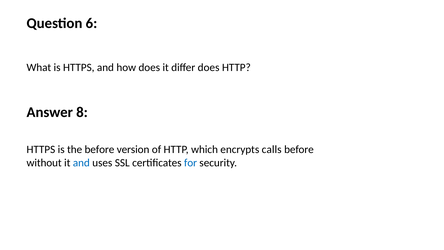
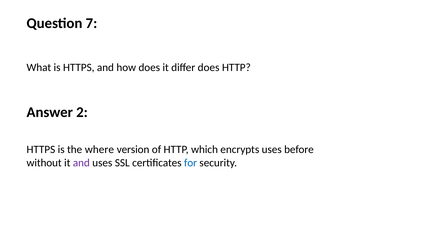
6: 6 -> 7 (91, 23)
8: 8 -> 2 (82, 112)
the before: before -> where (99, 150)
encrypts calls: calls -> uses (272, 150)
and colour: blue -> purple (81, 163)
